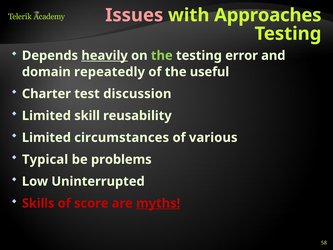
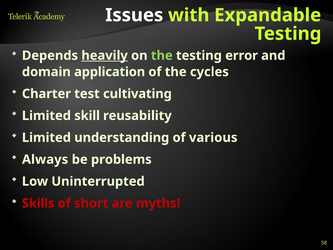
Issues colour: pink -> white (134, 15)
Approaches: Approaches -> Expandable (268, 15)
repeatedly: repeatedly -> application (110, 72)
useful: useful -> cycles (209, 72)
discussion: discussion -> cultivating (137, 94)
circumstances: circumstances -> understanding (122, 137)
Typical: Typical -> Always (45, 159)
score: score -> short (91, 203)
myths underline: present -> none (158, 203)
